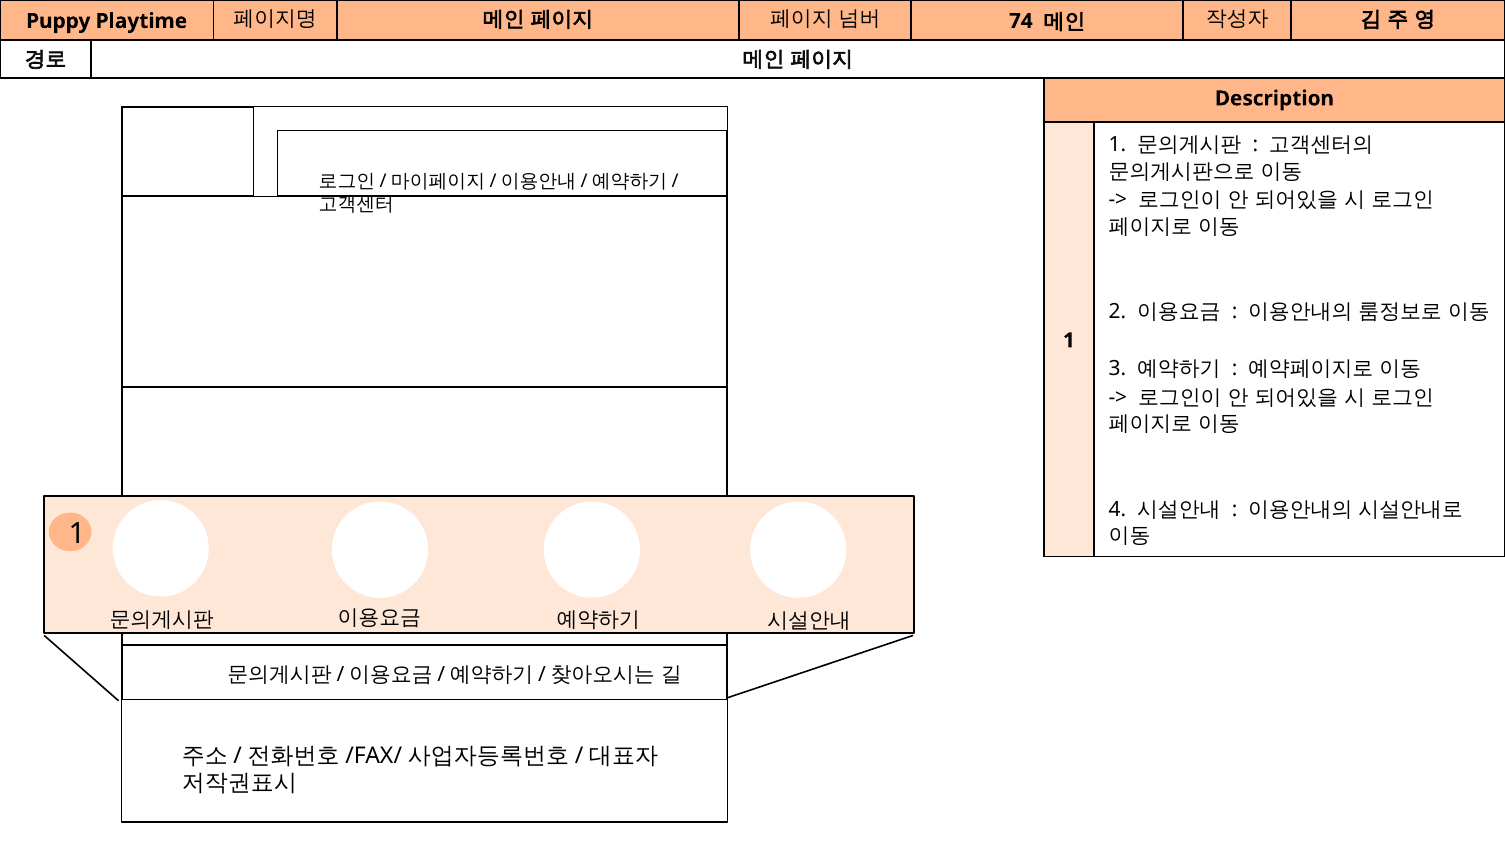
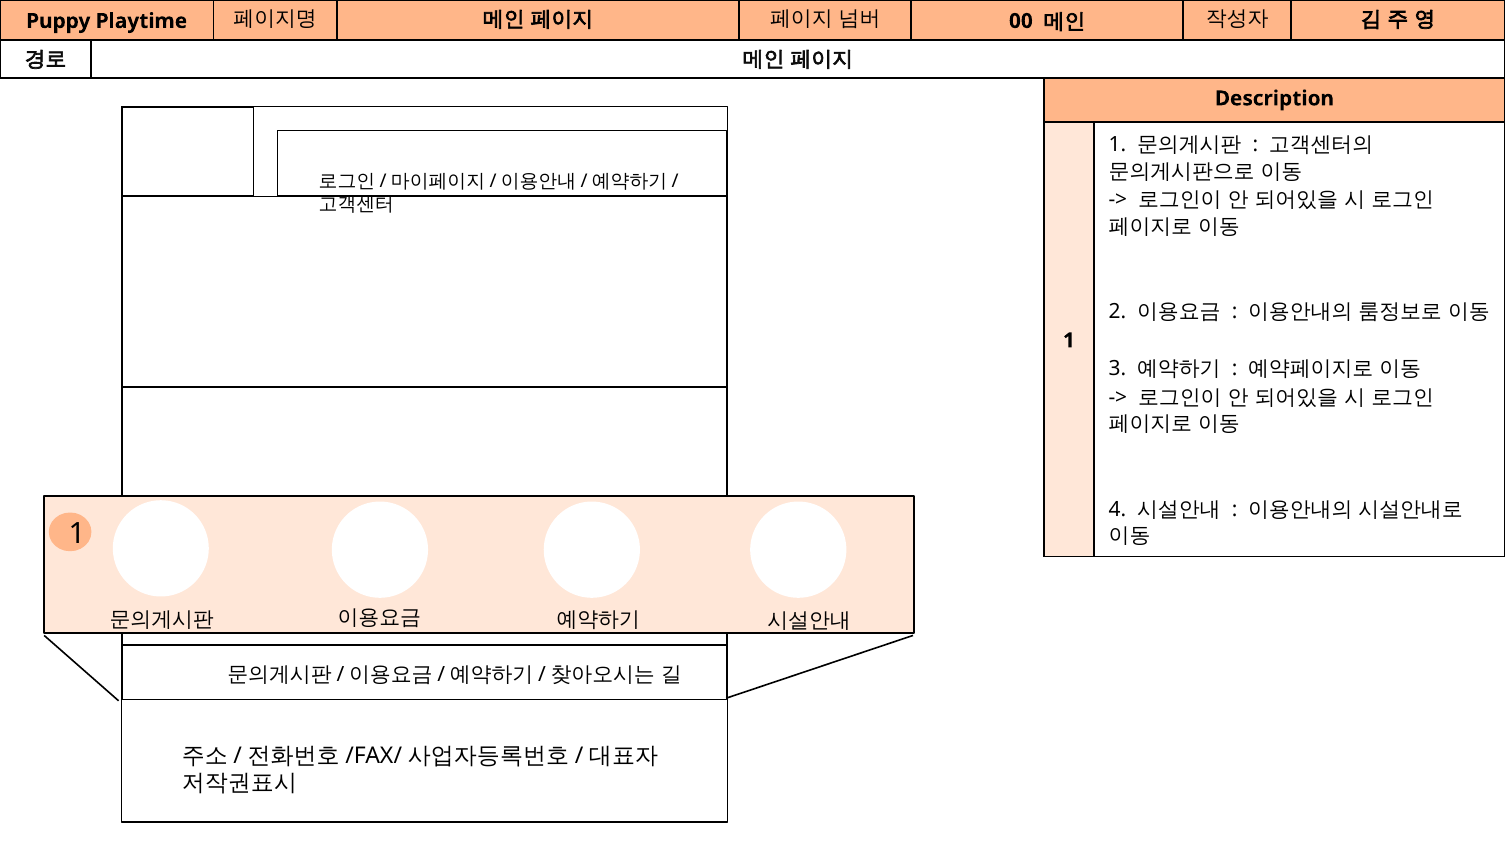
74: 74 -> 00 (1021, 21)
